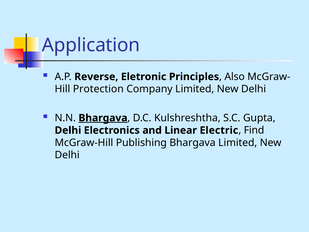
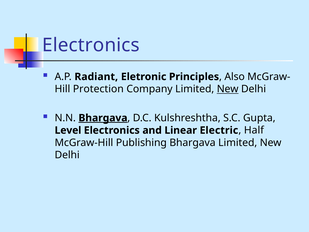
Application: Application -> Electronics (91, 45)
Reverse: Reverse -> Radiant (96, 77)
New underline: none -> present (228, 89)
Delhi: Delhi -> Level (68, 130)
Find: Find -> Half (254, 130)
